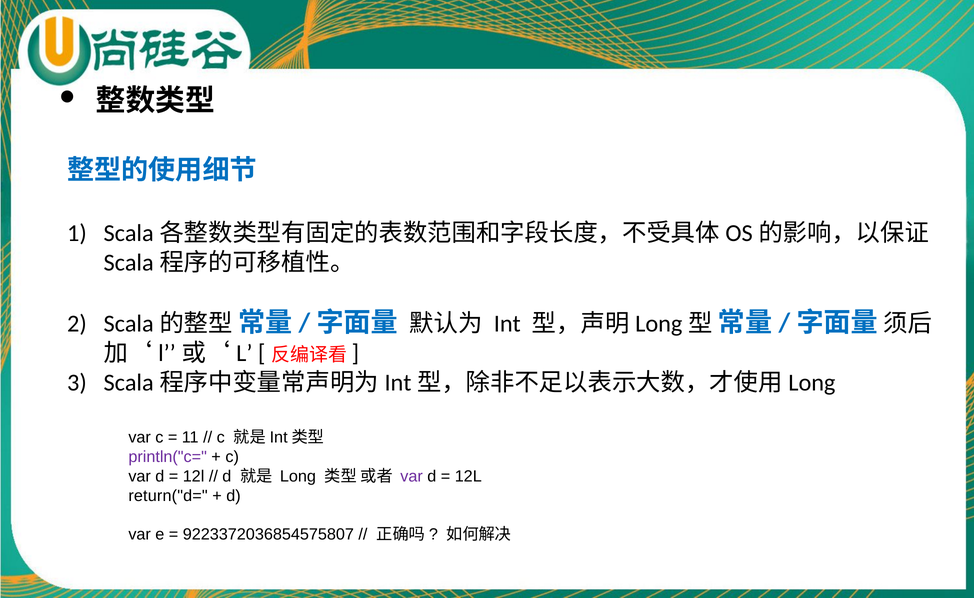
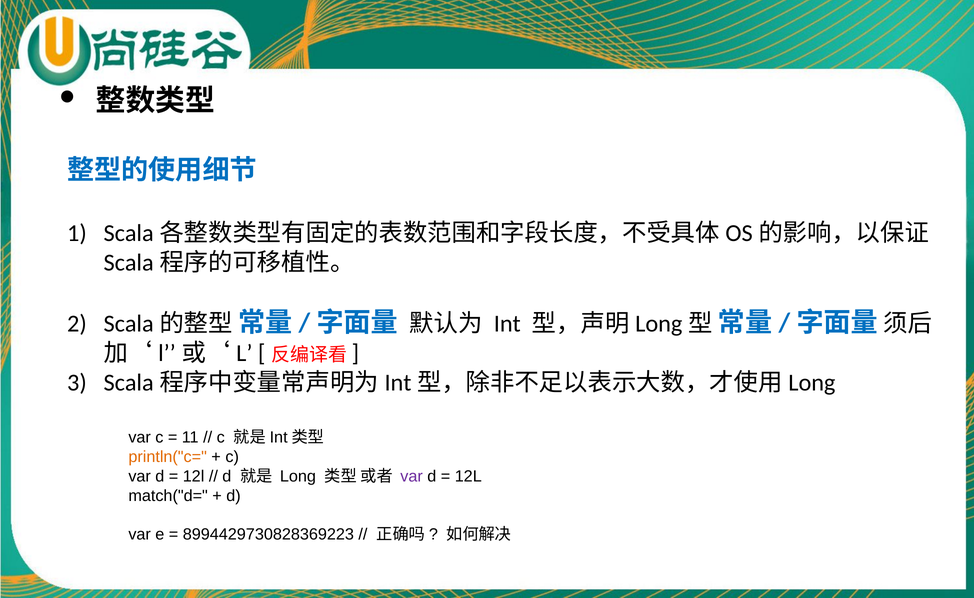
println("c= colour: purple -> orange (168, 457)
return("d=: return("d= -> match("d= (168, 496)
9223372036854575807: 9223372036854575807 -> 8994429730828369223 (268, 535)
